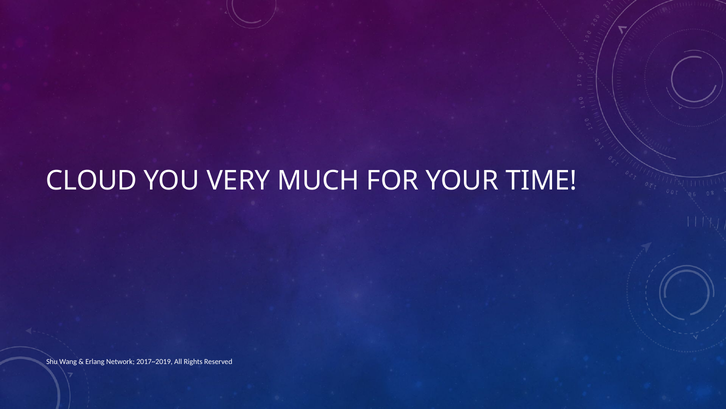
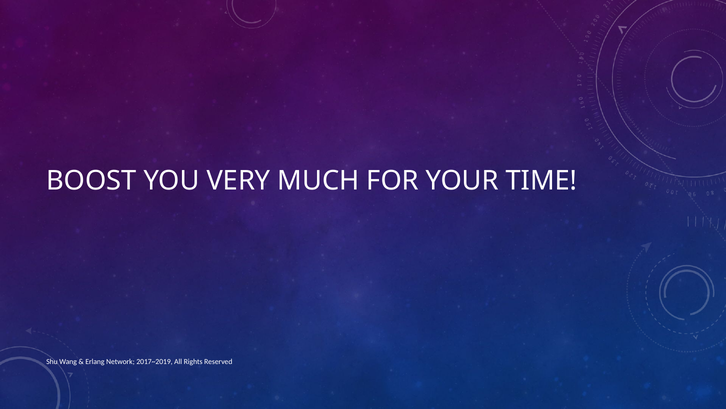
CLOUD: CLOUD -> BOOST (91, 181)
